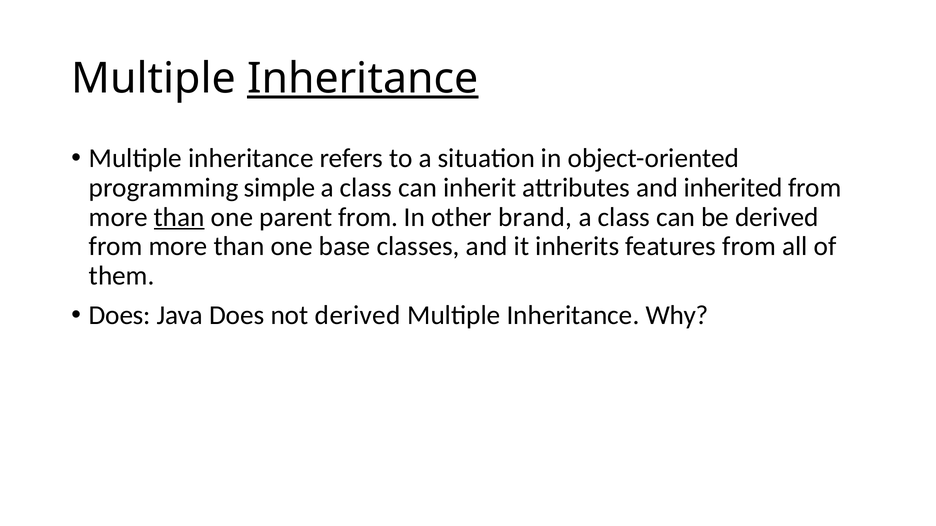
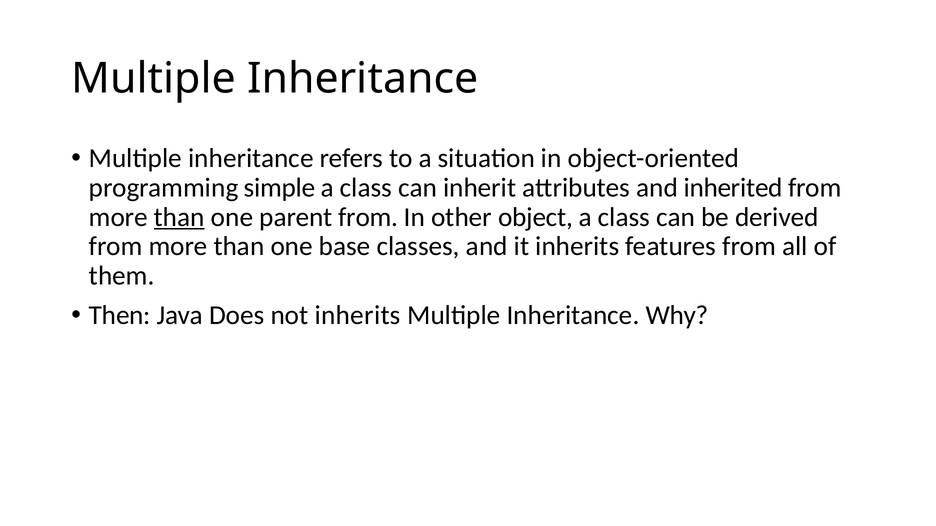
Inheritance underline: present -> none (363, 79)
brand: brand -> object (535, 217)
Does: Does -> Then (120, 315)
not derived: derived -> inherits (358, 315)
